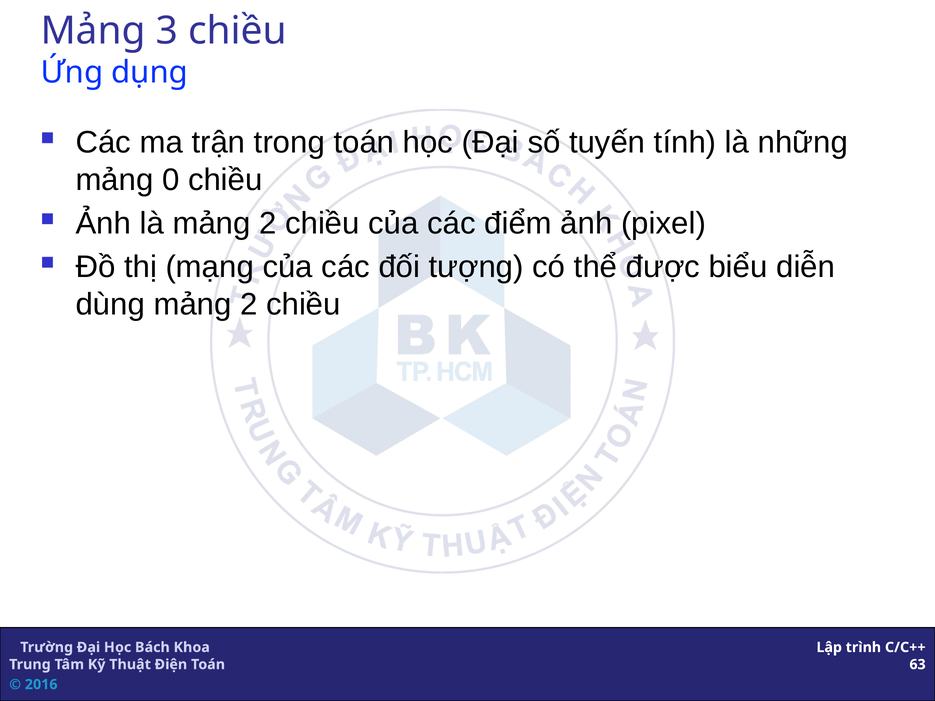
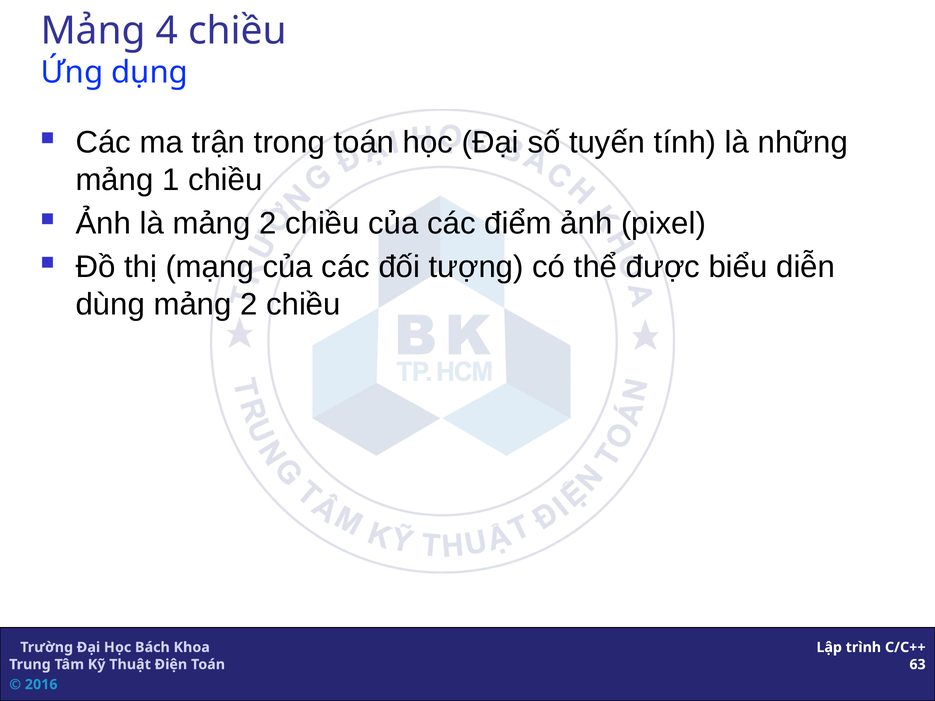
3: 3 -> 4 (167, 31)
0: 0 -> 1 (171, 180)
